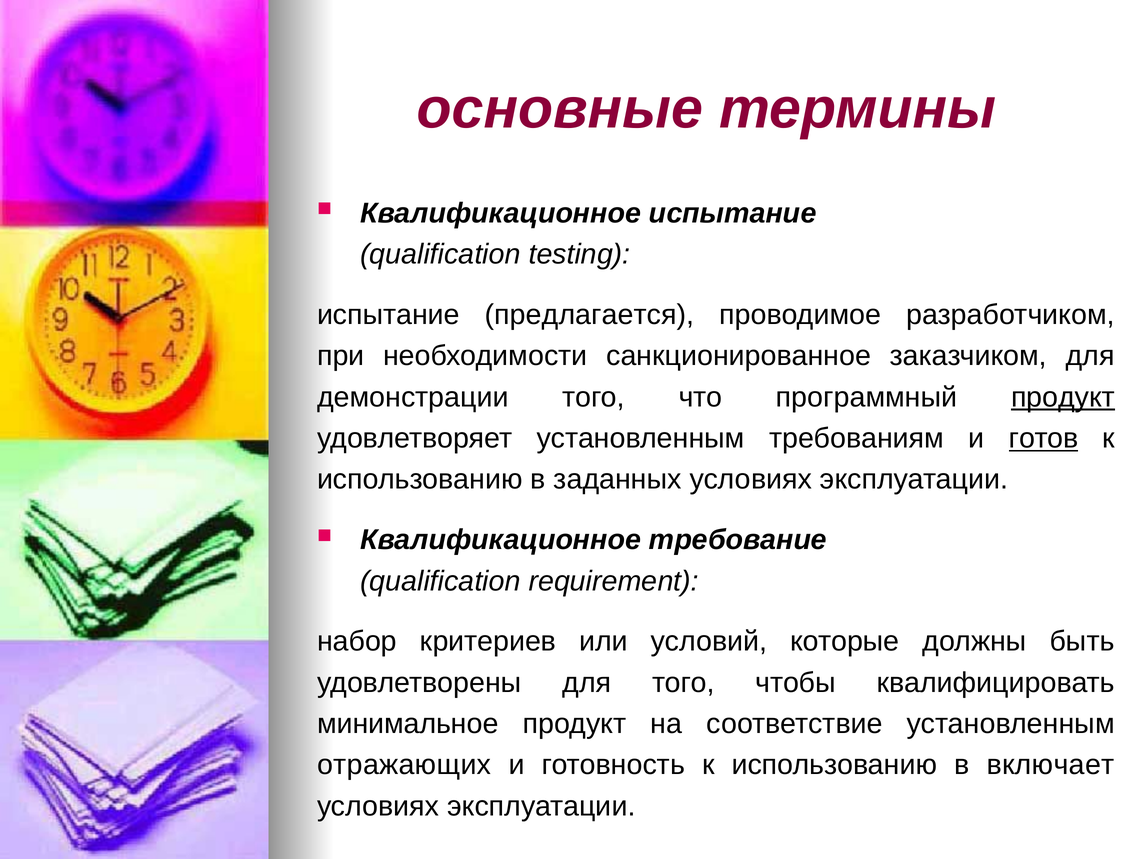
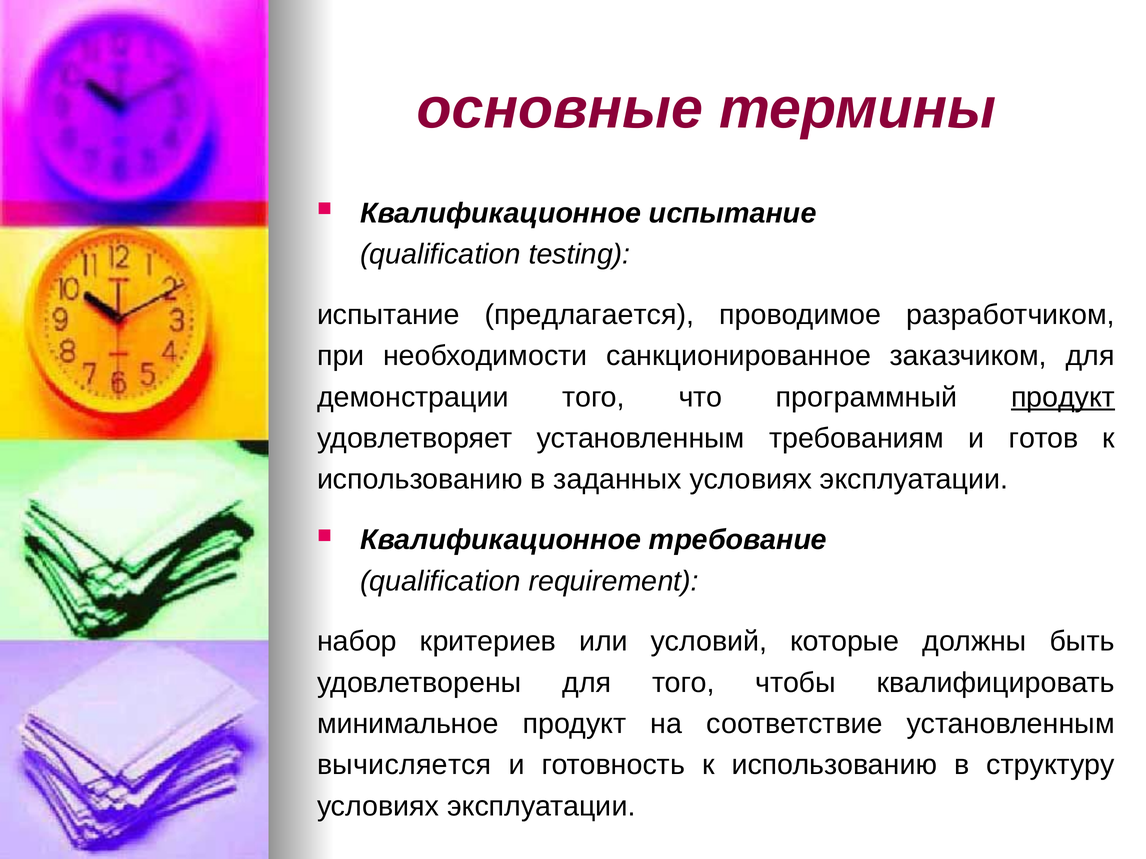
готов underline: present -> none (1044, 439)
отражающих: отражающих -> вычисляется (404, 765)
включает: включает -> структуру (1051, 765)
